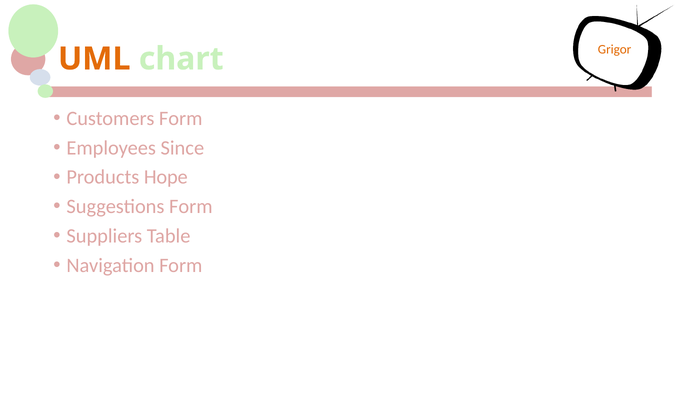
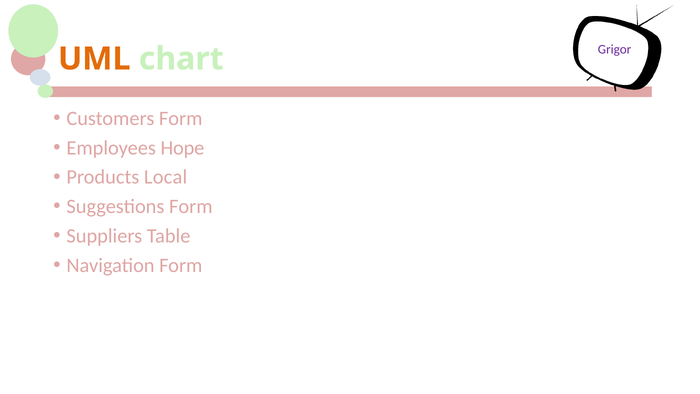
Grigor colour: orange -> purple (615, 49)
Since: Since -> Hope (182, 148)
Hope: Hope -> Local (166, 177)
